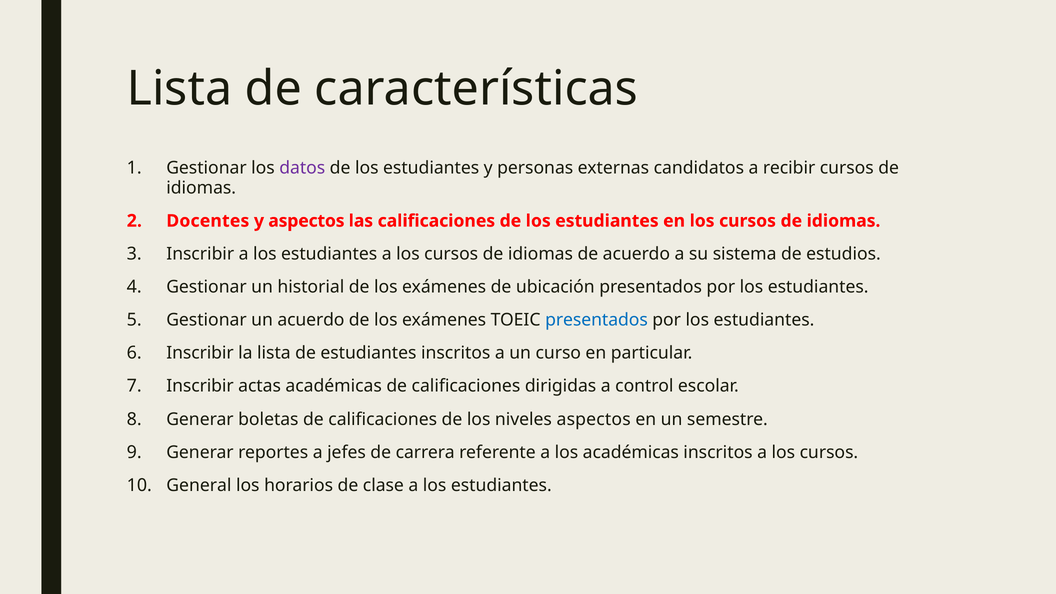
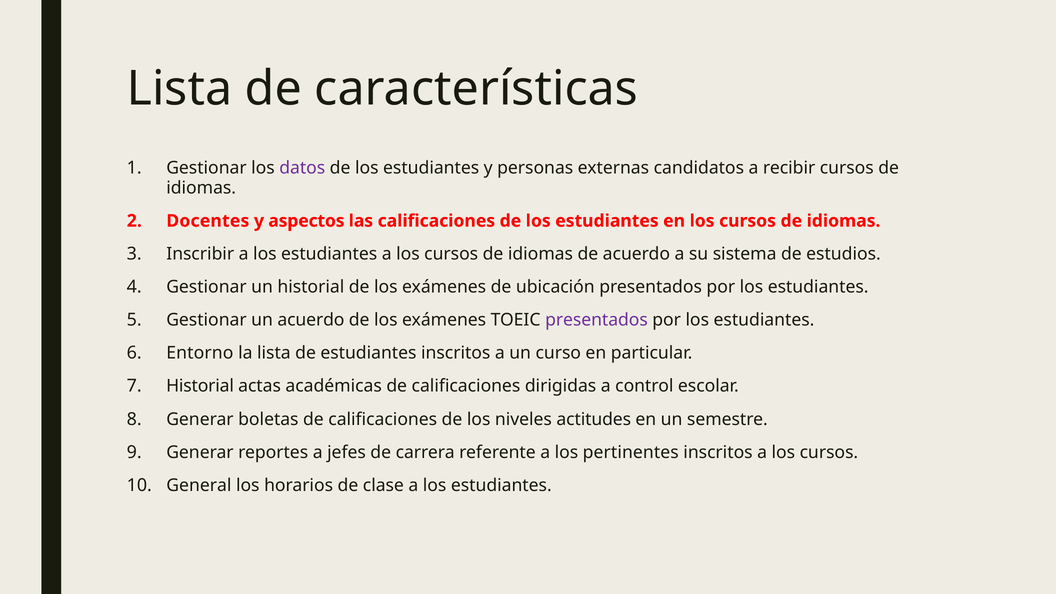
presentados colour: blue -> purple (596, 320)
Inscribir: Inscribir -> Entorno (200, 353)
Inscribir: Inscribir -> Historial (200, 386)
niveles aspectos: aspectos -> actitudes (594, 419)
los académicas: académicas -> pertinentes (631, 452)
